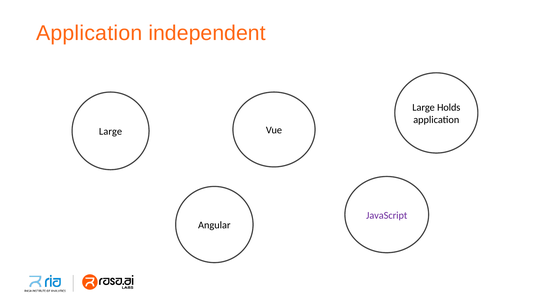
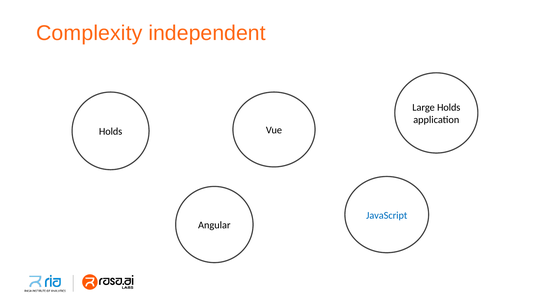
Application: Application -> Complexity (89, 33)
Large: Large -> Holds (111, 132)
JavaScript colour: purple -> blue (387, 215)
